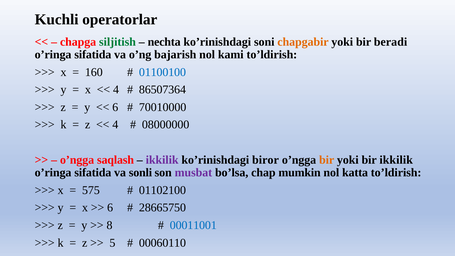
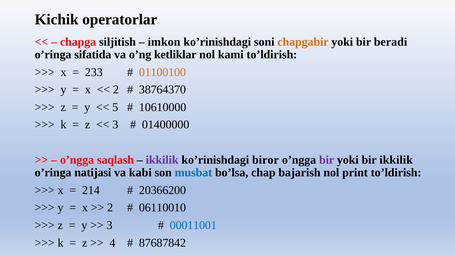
Kuchli: Kuchli -> Kichik (57, 19)
siljitish colour: green -> black (117, 42)
nechta: nechta -> imkon (164, 42)
bajarish: bajarish -> ketliklar (175, 55)
160: 160 -> 233 (94, 72)
01100100 colour: blue -> orange (162, 72)
4: 4 -> 2 (116, 90)
86507364: 86507364 -> 38764370 (162, 90)
6: 6 -> 5 (115, 107)
70010000: 70010000 -> 10610000 (163, 107)
4: 4 -> 3 (115, 125)
08000000: 08000000 -> 01400000 (166, 125)
bir colour: orange -> purple (327, 160)
sifatida: sifatida -> natijasi (93, 173)
sonli: sonli -> kabi (140, 173)
musbat colour: purple -> blue (193, 173)
mumkin: mumkin -> bajarish (300, 173)
katta: katta -> print (355, 173)
575: 575 -> 214 (91, 190)
01102100: 01102100 -> 20366200 (162, 190)
6: 6 -> 2 (110, 208)
28665750: 28665750 -> 06110010 (162, 208)
8: 8 -> 3 (109, 225)
5: 5 -> 4 (112, 243)
00060110: 00060110 -> 87687842 (162, 243)
